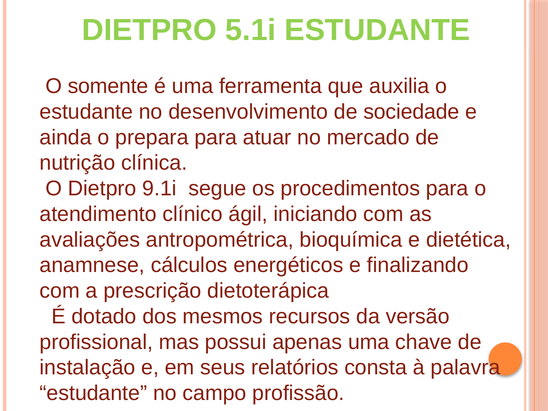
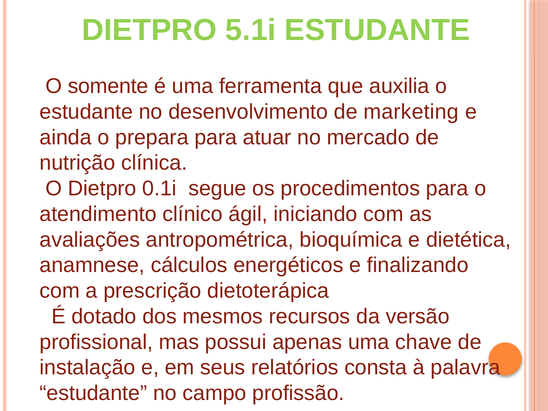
sociedade: sociedade -> marketing (411, 112)
9.1i: 9.1i -> 0.1i (159, 188)
